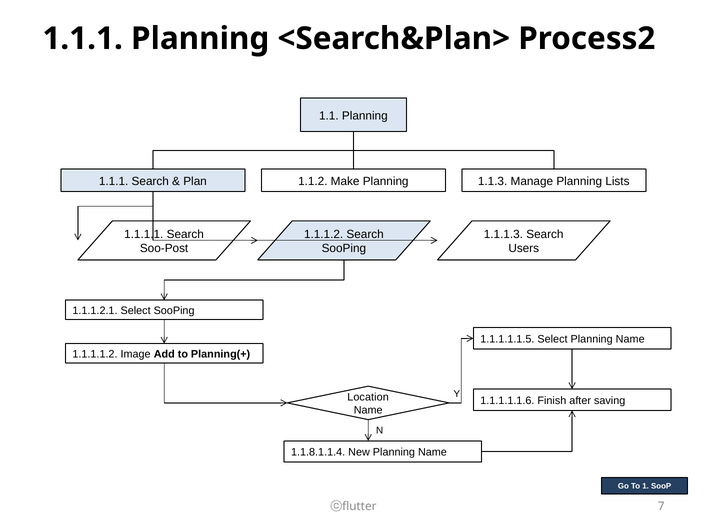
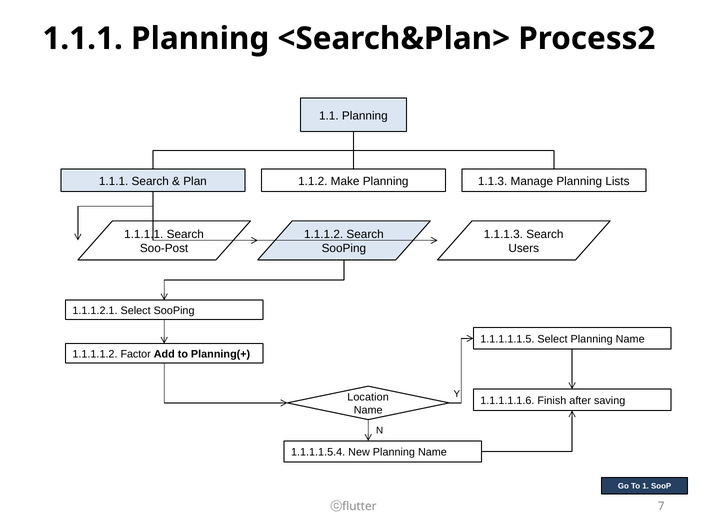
Image: Image -> Factor (136, 354)
1.1.8.1.1.4: 1.1.8.1.1.4 -> 1.1.1.1.5.4 (318, 452)
